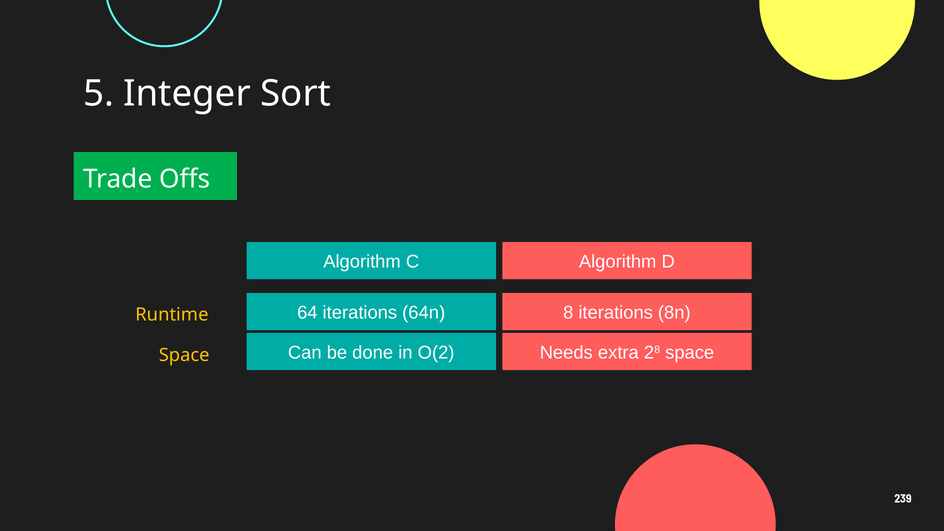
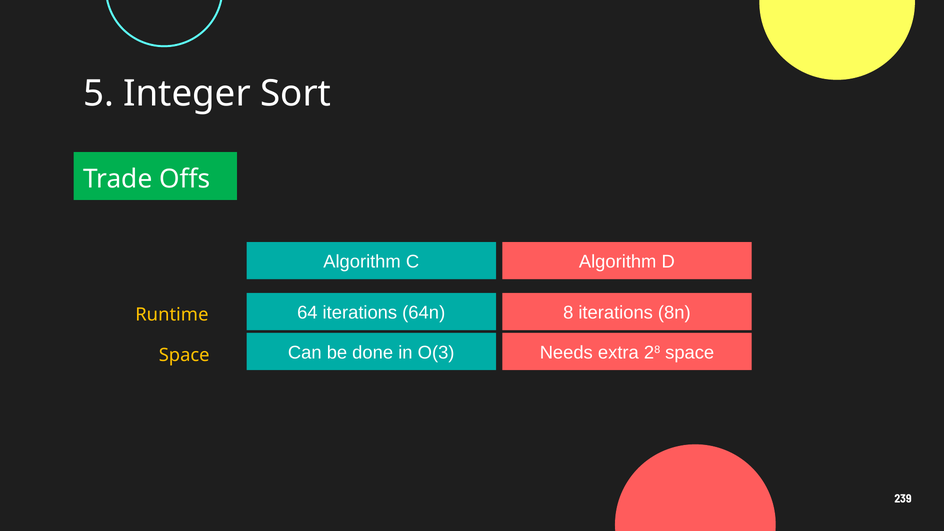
O(2: O(2 -> O(3 (436, 353)
